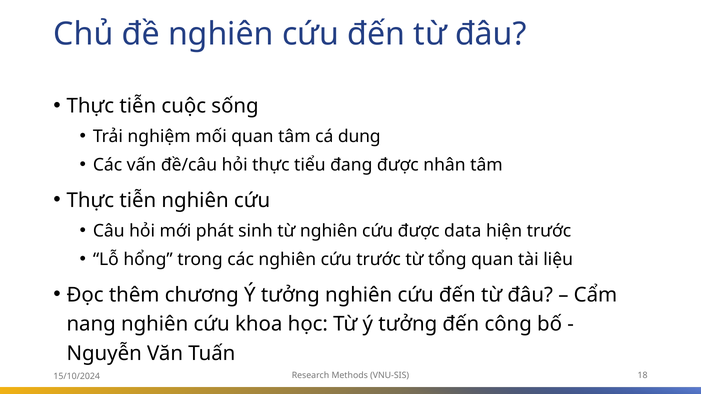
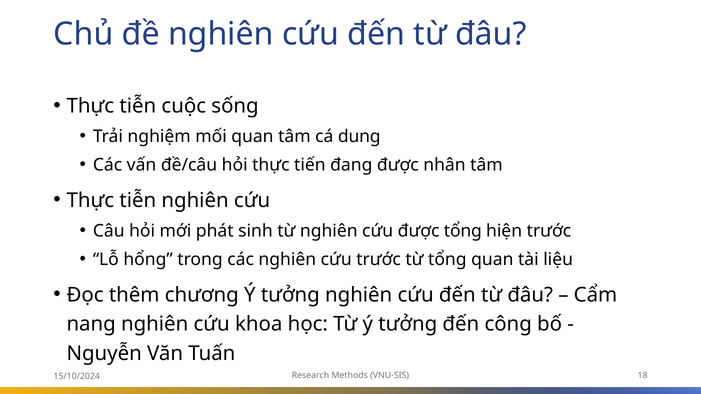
tiểu: tiểu -> tiến (310, 165)
được data: data -> tổng (463, 231)
